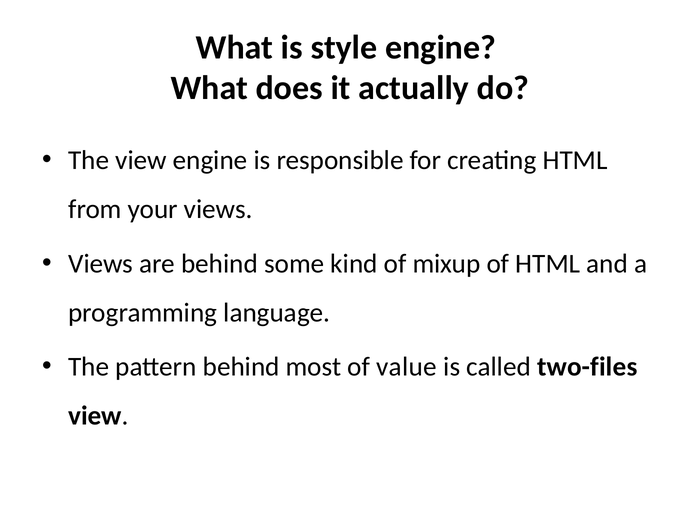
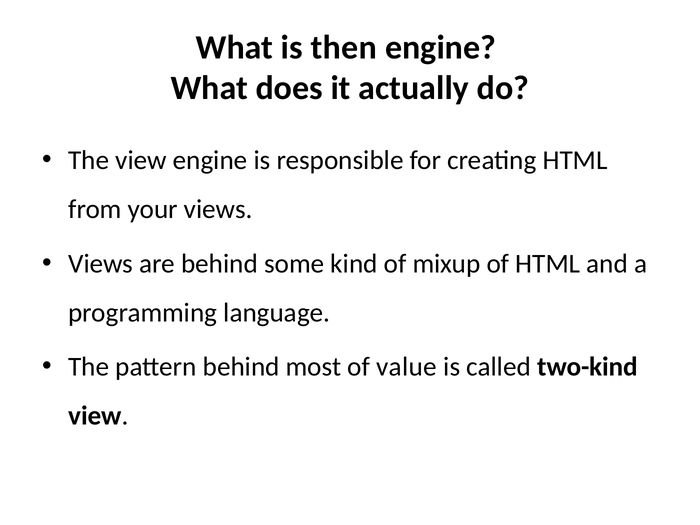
style: style -> then (344, 47)
two-files: two-files -> two-kind (587, 367)
